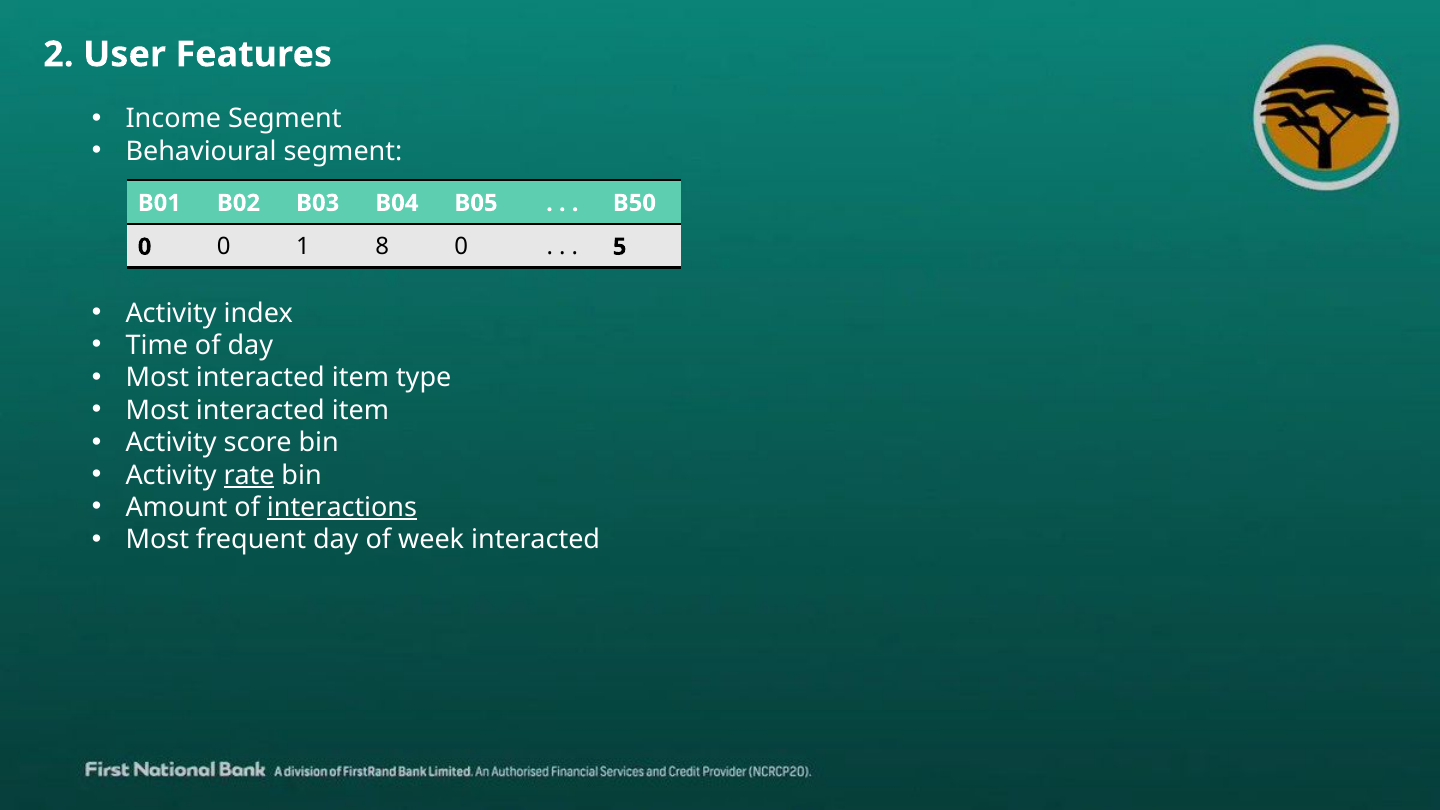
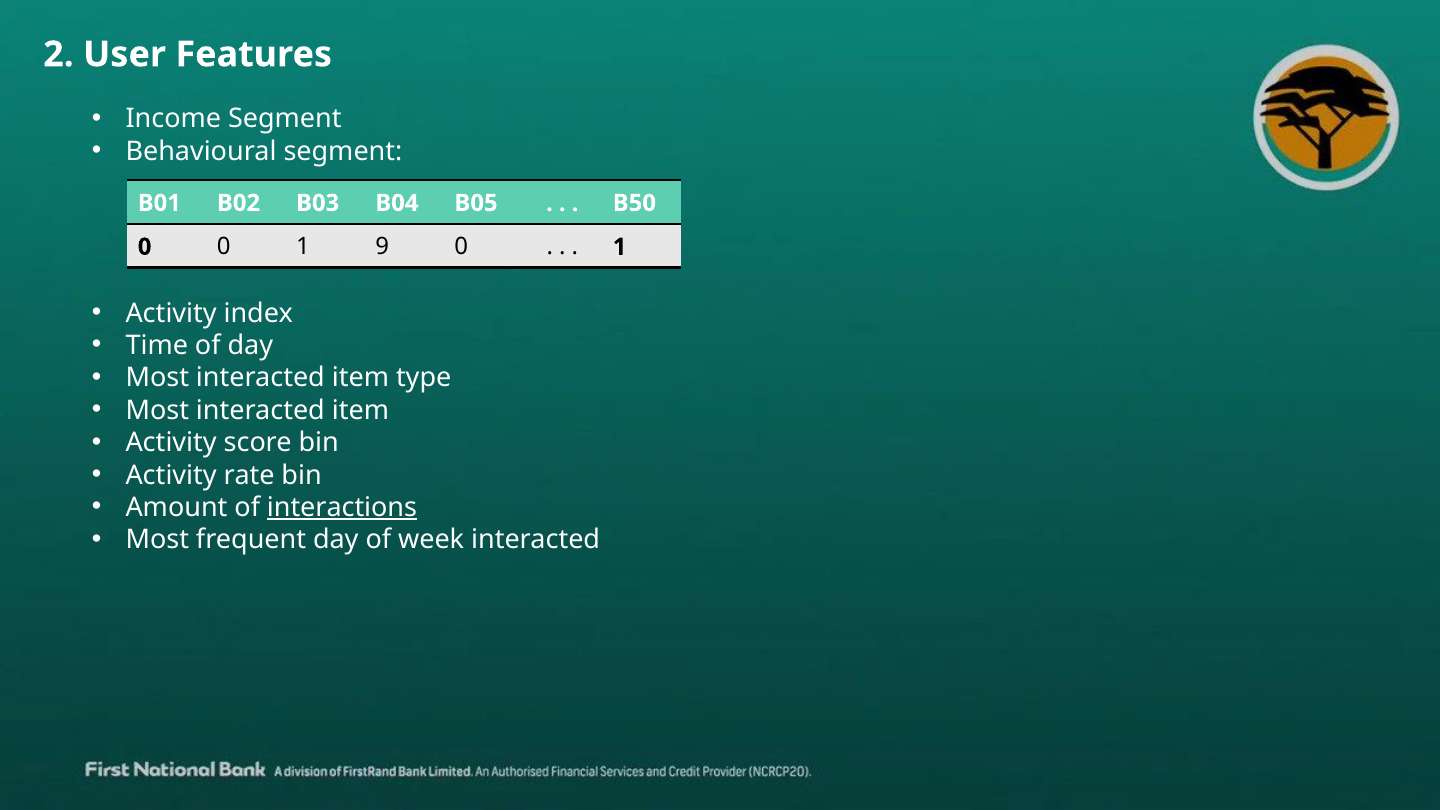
8: 8 -> 9 (382, 247)
5: 5 -> 1 (620, 247)
rate underline: present -> none (249, 475)
